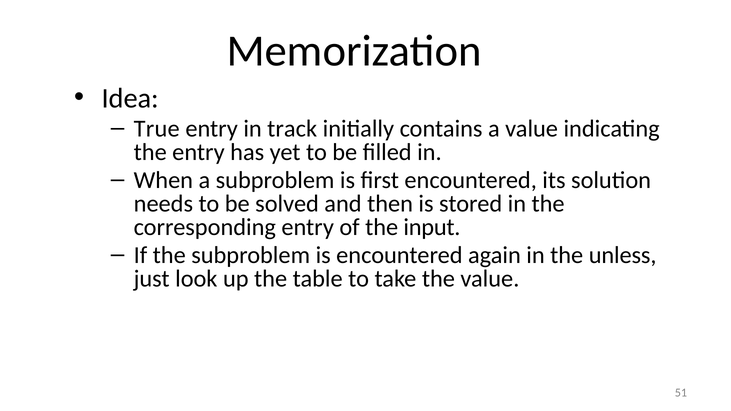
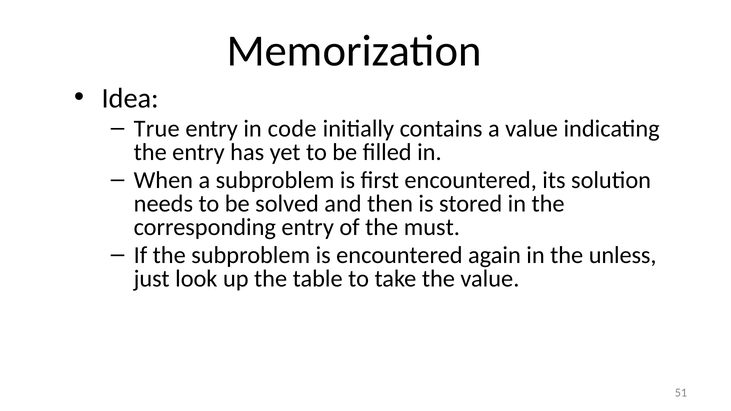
track: track -> code (292, 129)
input: input -> must (432, 227)
